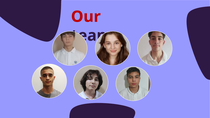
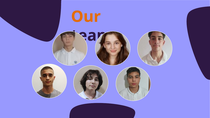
Our colour: red -> orange (86, 17)
